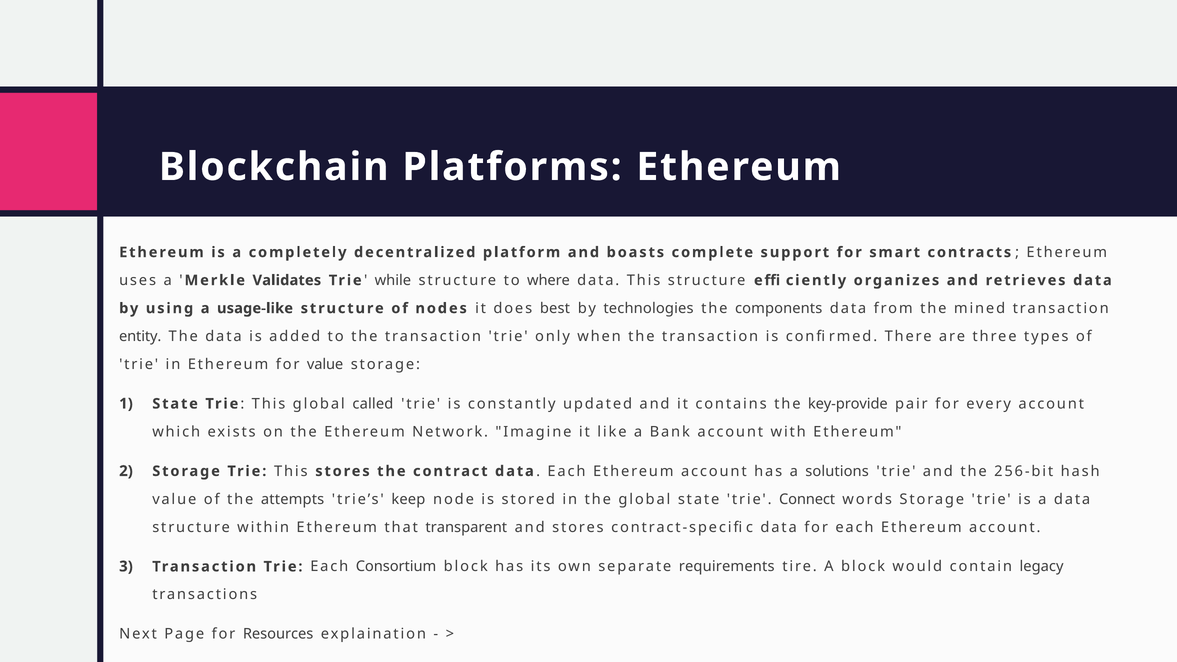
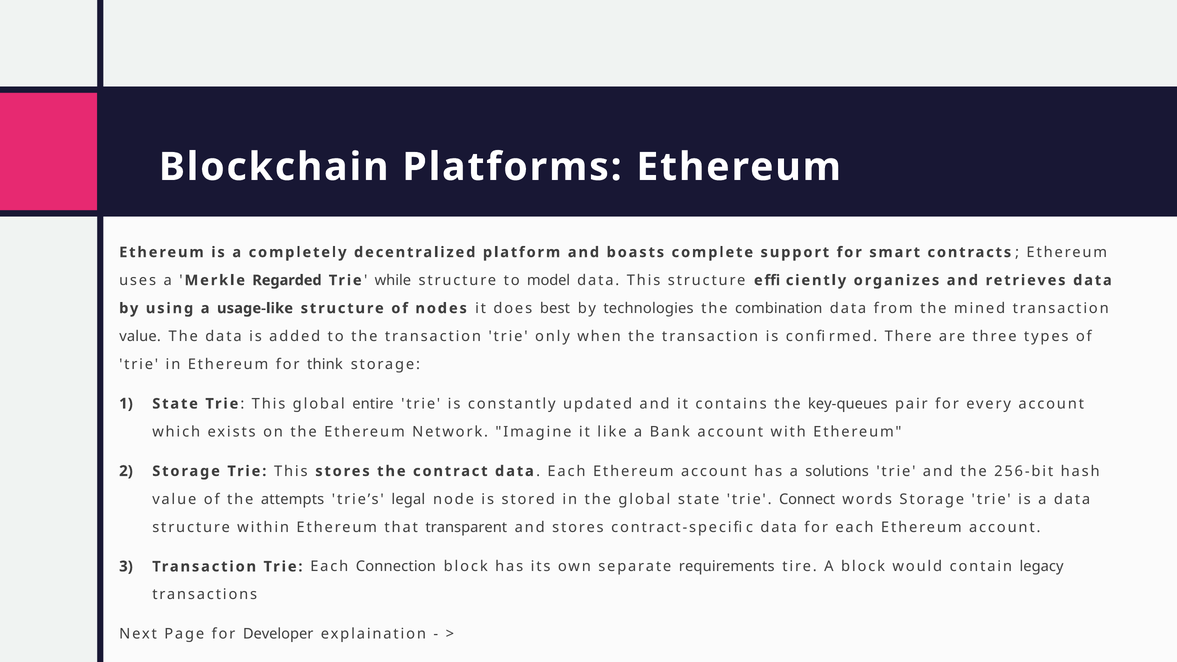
Validates: Validates -> Regarded (287, 280)
where: where -> model (549, 280)
components: components -> combination (779, 308)
entity: entity -> value (140, 336)
for value: value -> think (325, 364)
called: called -> entire (373, 404)
key-provide: key-provide -> key-queues (848, 404)
keep: keep -> legal (408, 499)
Consortium: Consortium -> Connection (396, 567)
Resources: Resources -> Developer (278, 634)
